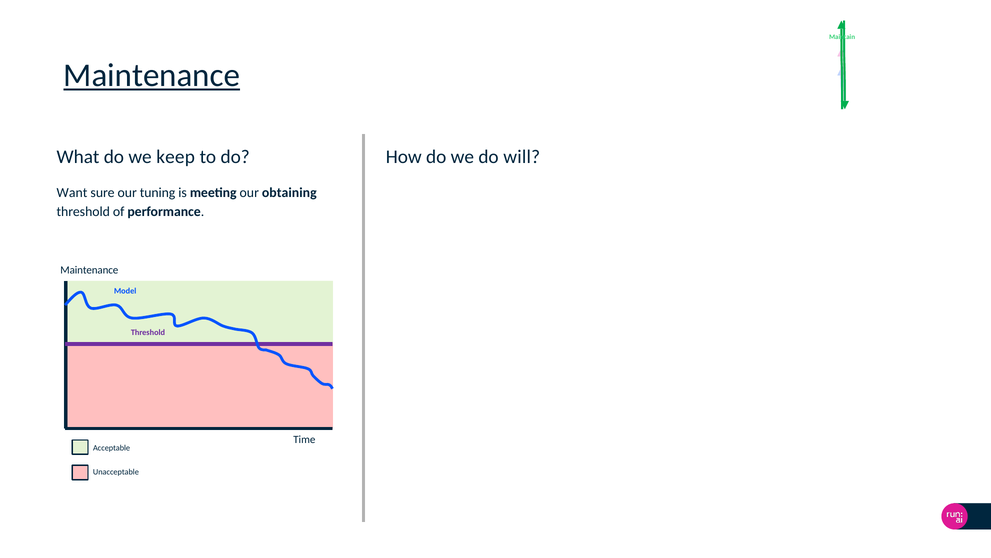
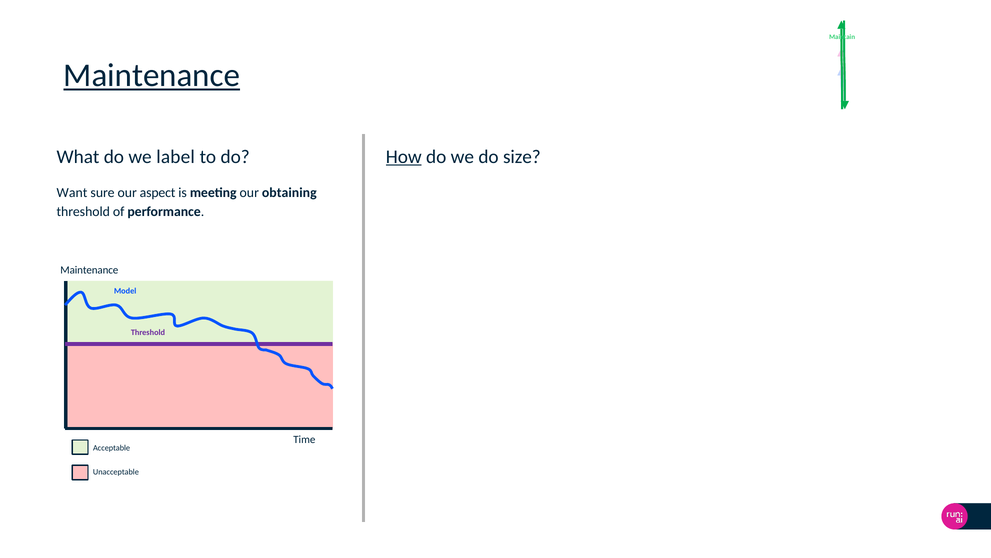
How underline: none -> present (404, 157)
will: will -> size (522, 157)
keep: keep -> label (176, 157)
tuning: tuning -> aspect (158, 192)
